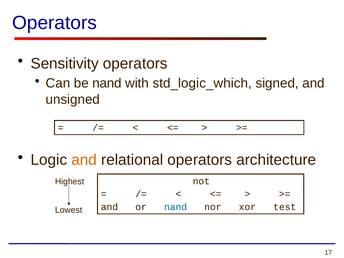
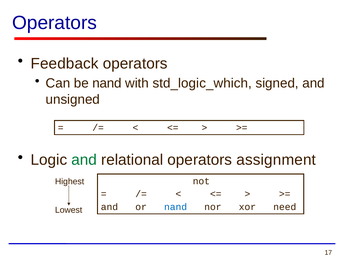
Sensitivity: Sensitivity -> Feedback (65, 64)
and colour: orange -> green (84, 160)
architecture: architecture -> assignment (276, 160)
test: test -> need (285, 207)
